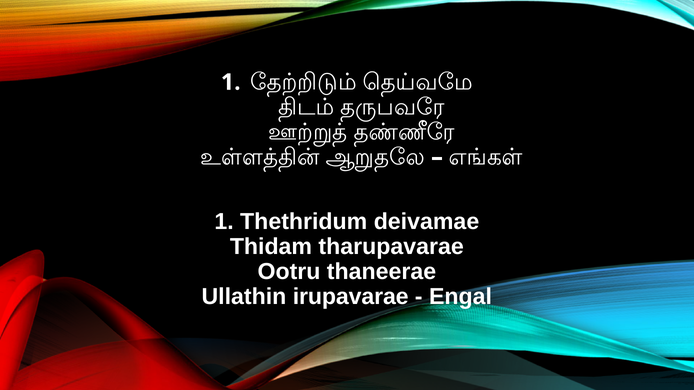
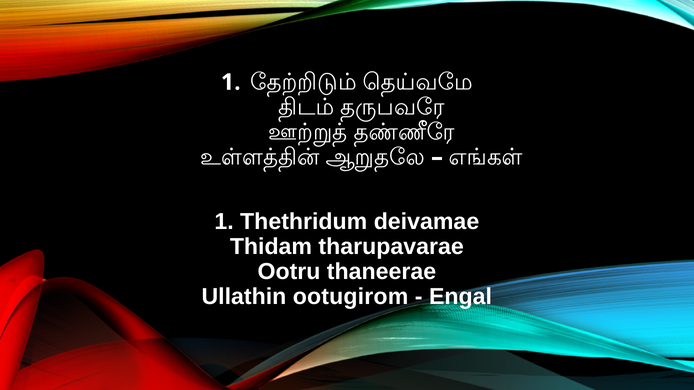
irupavarae: irupavarae -> ootugirom (351, 297)
